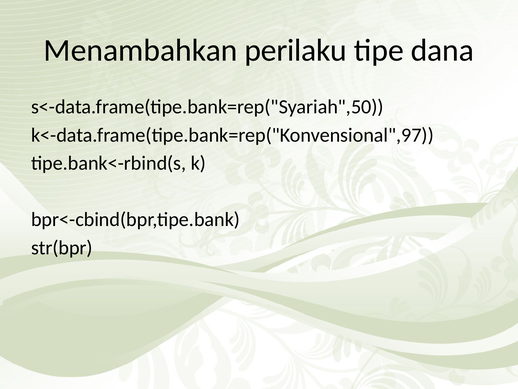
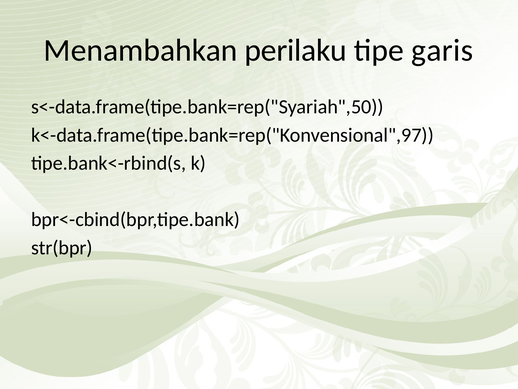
dana: dana -> garis (442, 50)
